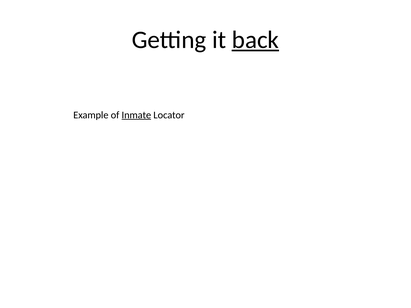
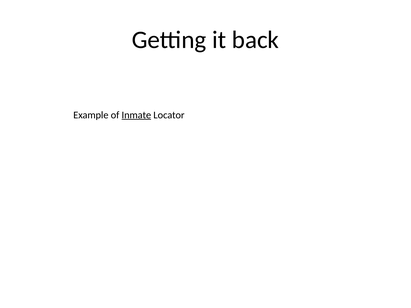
back underline: present -> none (255, 40)
